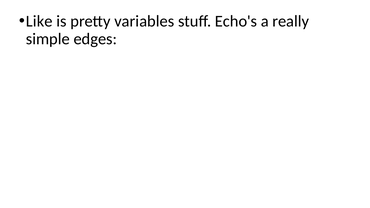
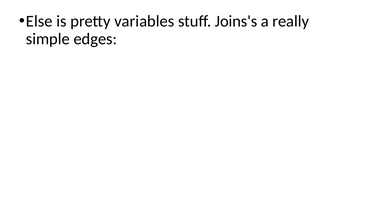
Like: Like -> Else (39, 21)
Echo's: Echo's -> Joins's (236, 21)
